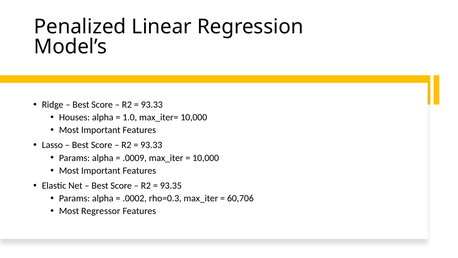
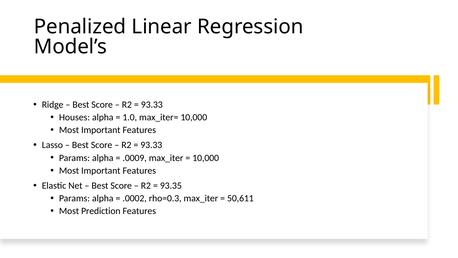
60,706: 60,706 -> 50,611 (240, 198)
Regressor: Regressor -> Prediction (101, 211)
